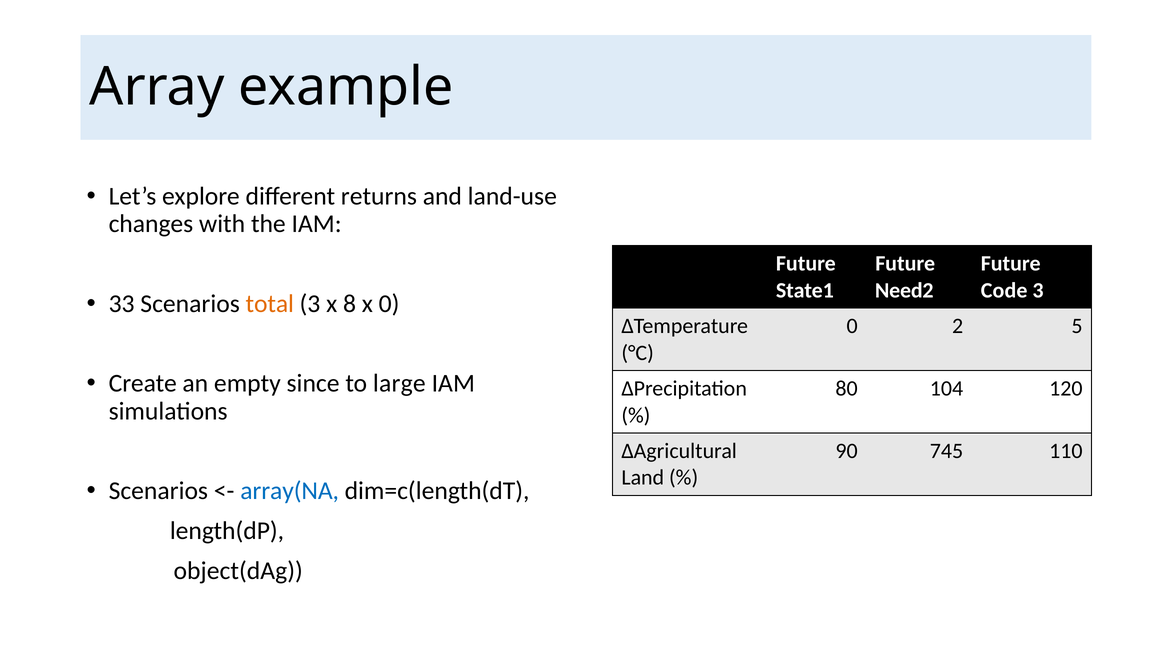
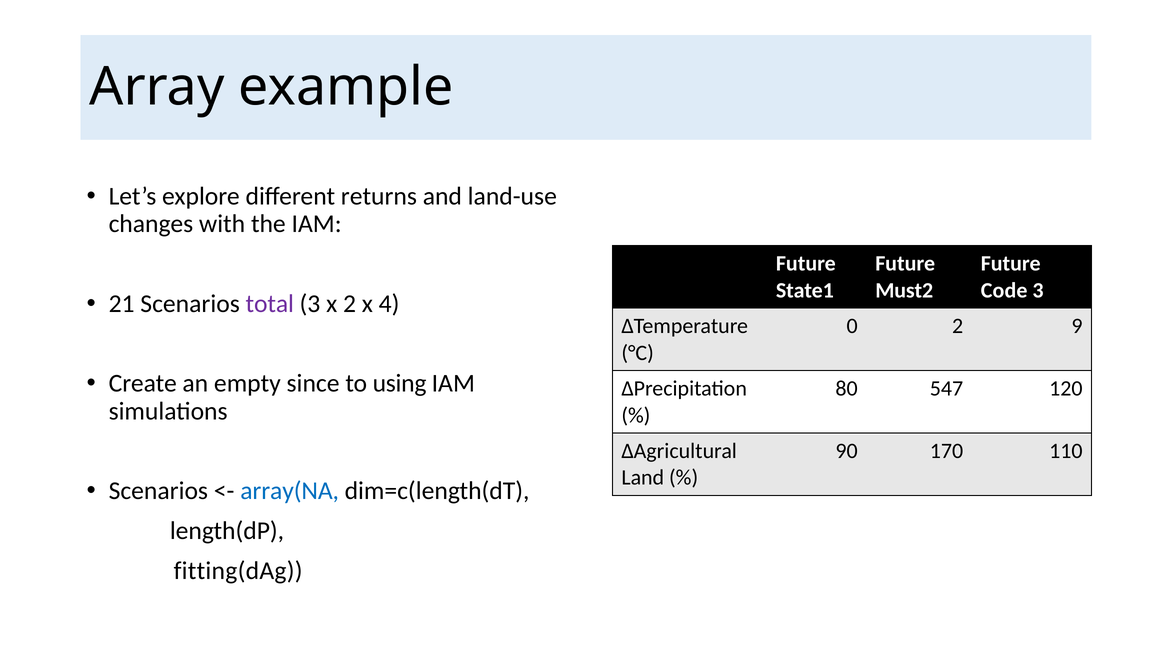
Need2: Need2 -> Must2 (904, 290)
33: 33 -> 21 (122, 304)
total colour: orange -> purple (270, 304)
x 8: 8 -> 2 (350, 304)
x 0: 0 -> 4 (389, 304)
5: 5 -> 9 (1077, 326)
large: large -> using (400, 384)
104: 104 -> 547 (947, 389)
745: 745 -> 170 (947, 451)
object(dAg: object(dAg -> fitting(dAg (238, 571)
